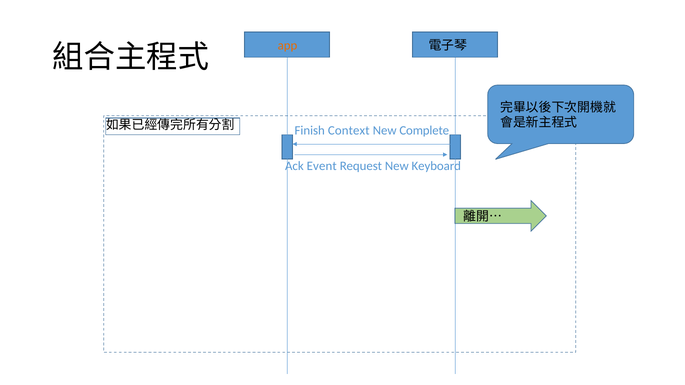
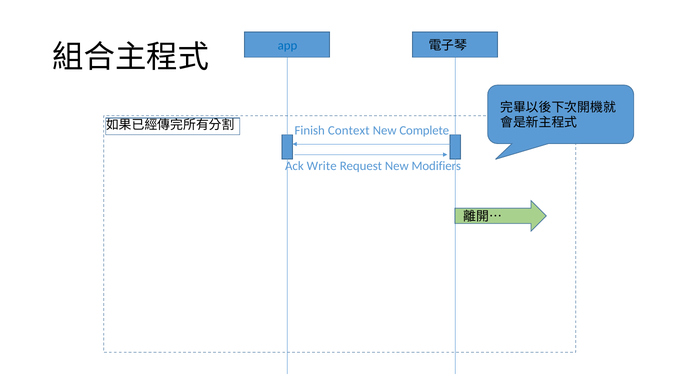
app colour: orange -> blue (288, 45)
Event: Event -> Write (322, 166)
Keyboard: Keyboard -> Modifiers (436, 166)
